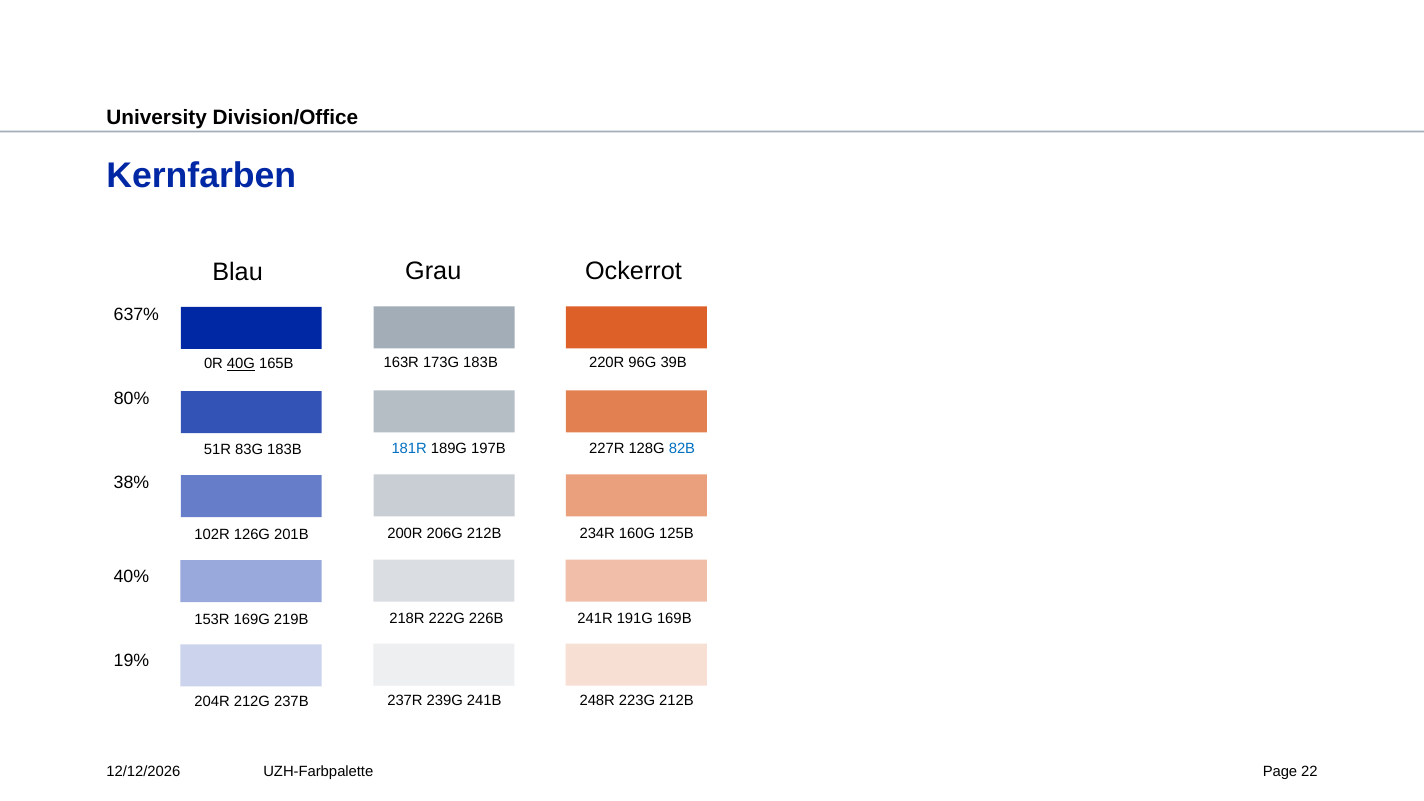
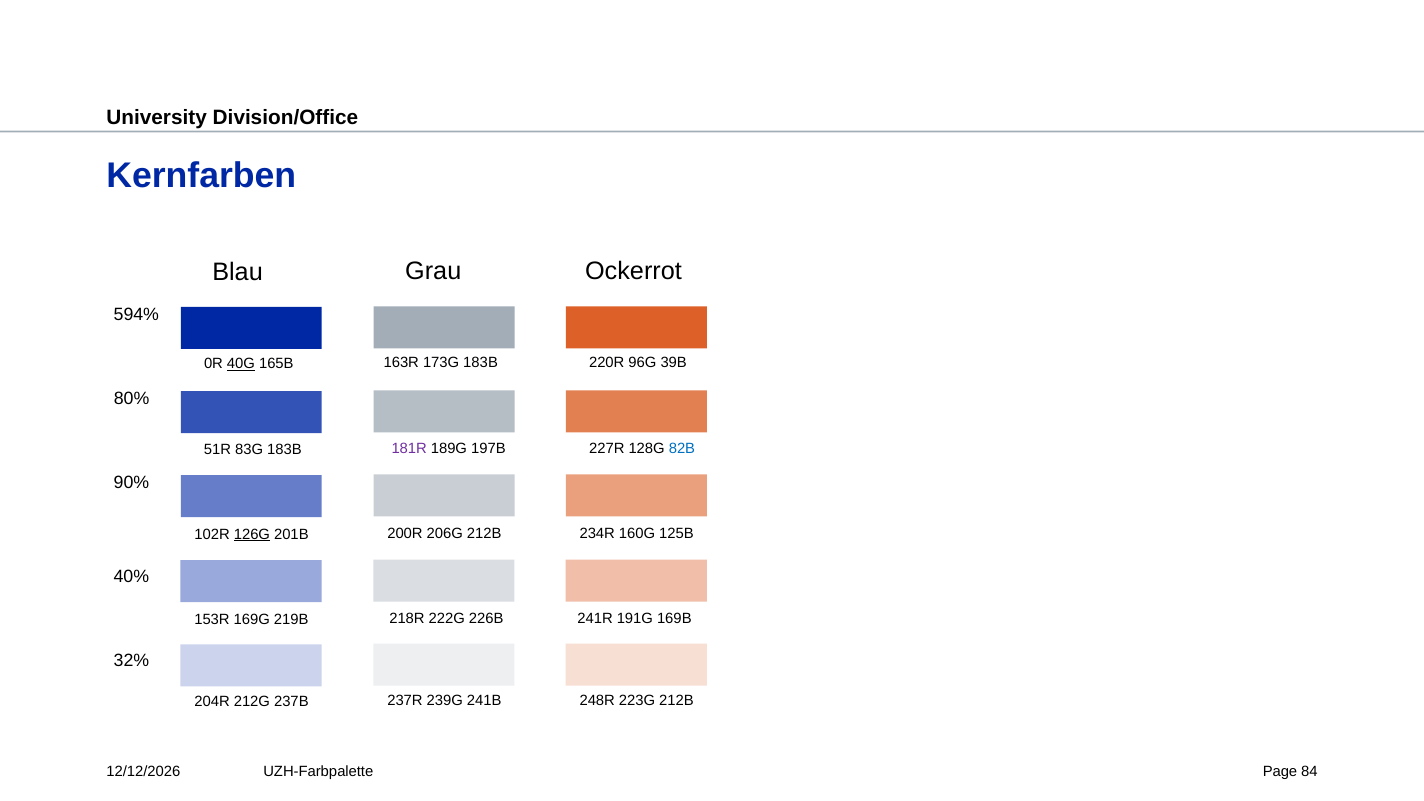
637%: 637% -> 594% (136, 314)
181R colour: blue -> purple (409, 449)
38%: 38% -> 90% (131, 482)
126G underline: none -> present (252, 534)
19%: 19% -> 32% (131, 660)
22: 22 -> 84 (1309, 772)
